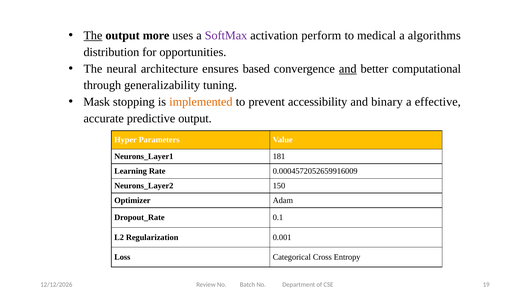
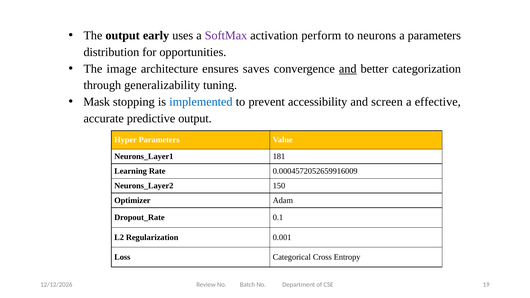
The underline: present -> none (93, 36)
more: more -> early (156, 36)
medical: medical -> neurons (377, 36)
a algorithms: algorithms -> parameters (434, 36)
neural: neural -> image (122, 69)
based: based -> saves (256, 69)
computational: computational -> categorization (427, 69)
implemented colour: orange -> blue (201, 102)
binary: binary -> screen (387, 102)
